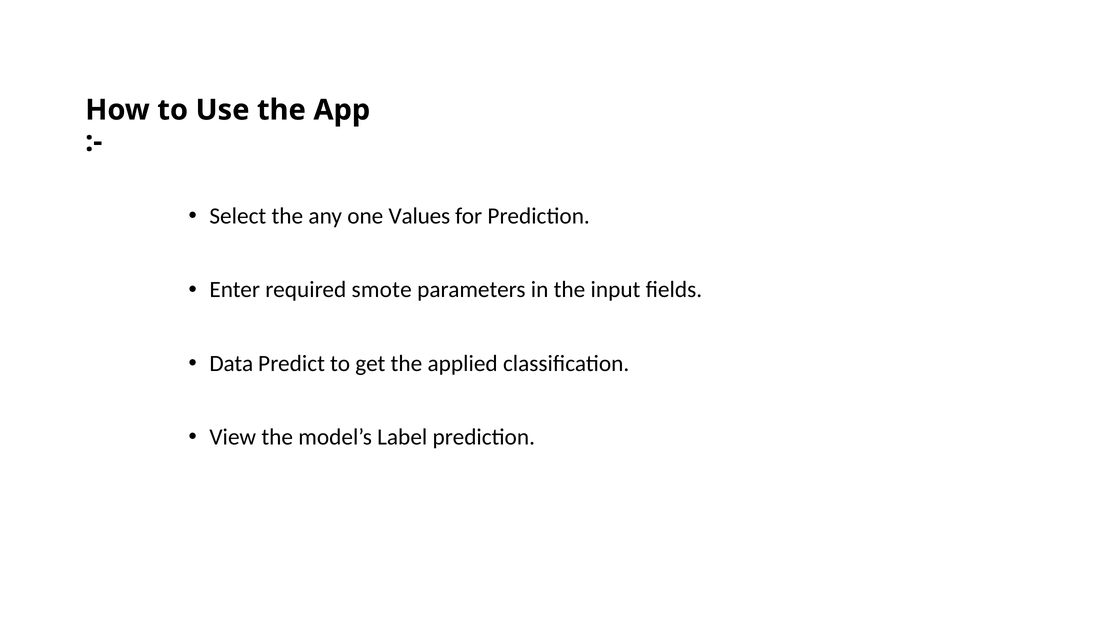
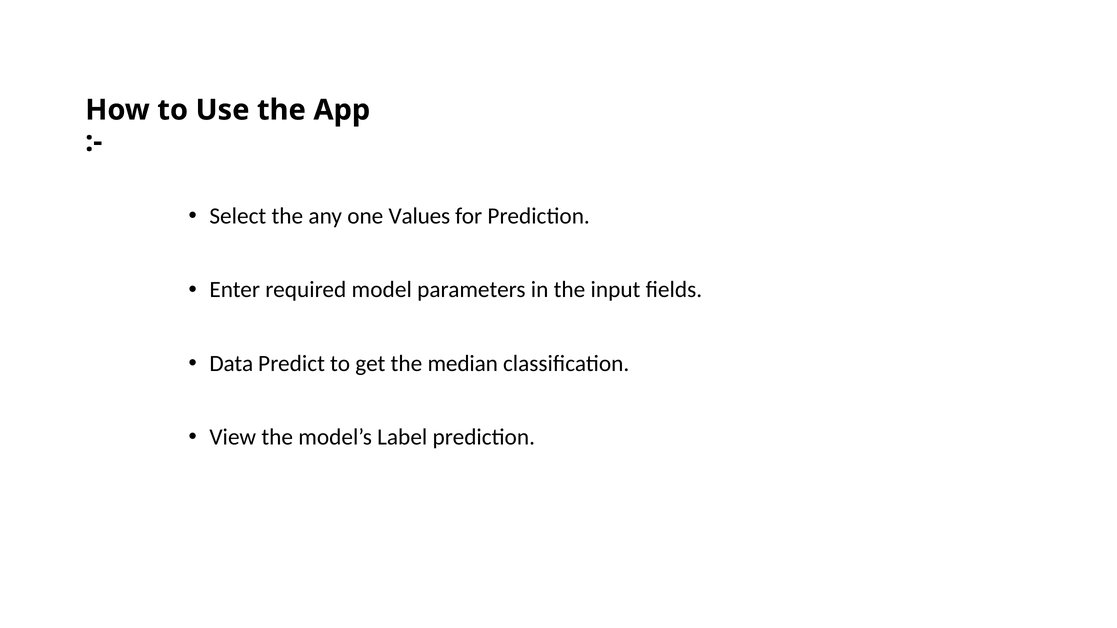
smote: smote -> model (382, 290)
applied: applied -> median (463, 364)
